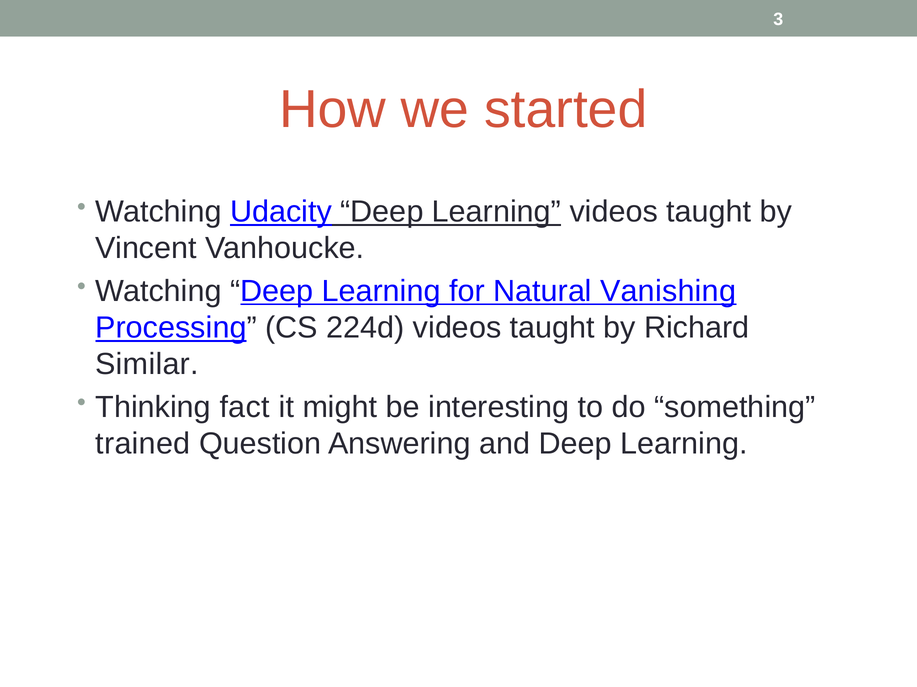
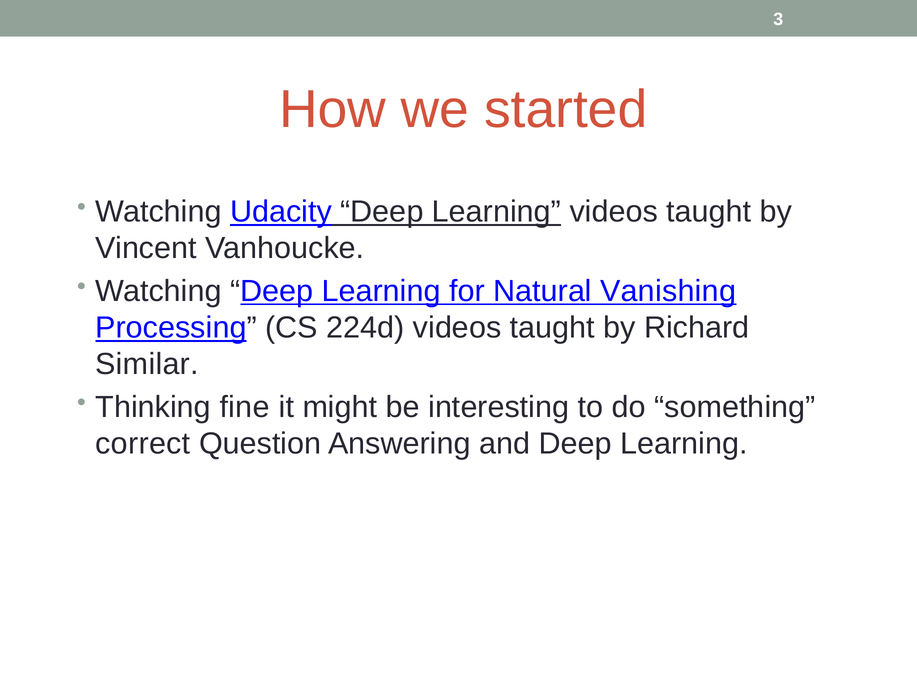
fact: fact -> fine (245, 407)
trained: trained -> correct (143, 444)
